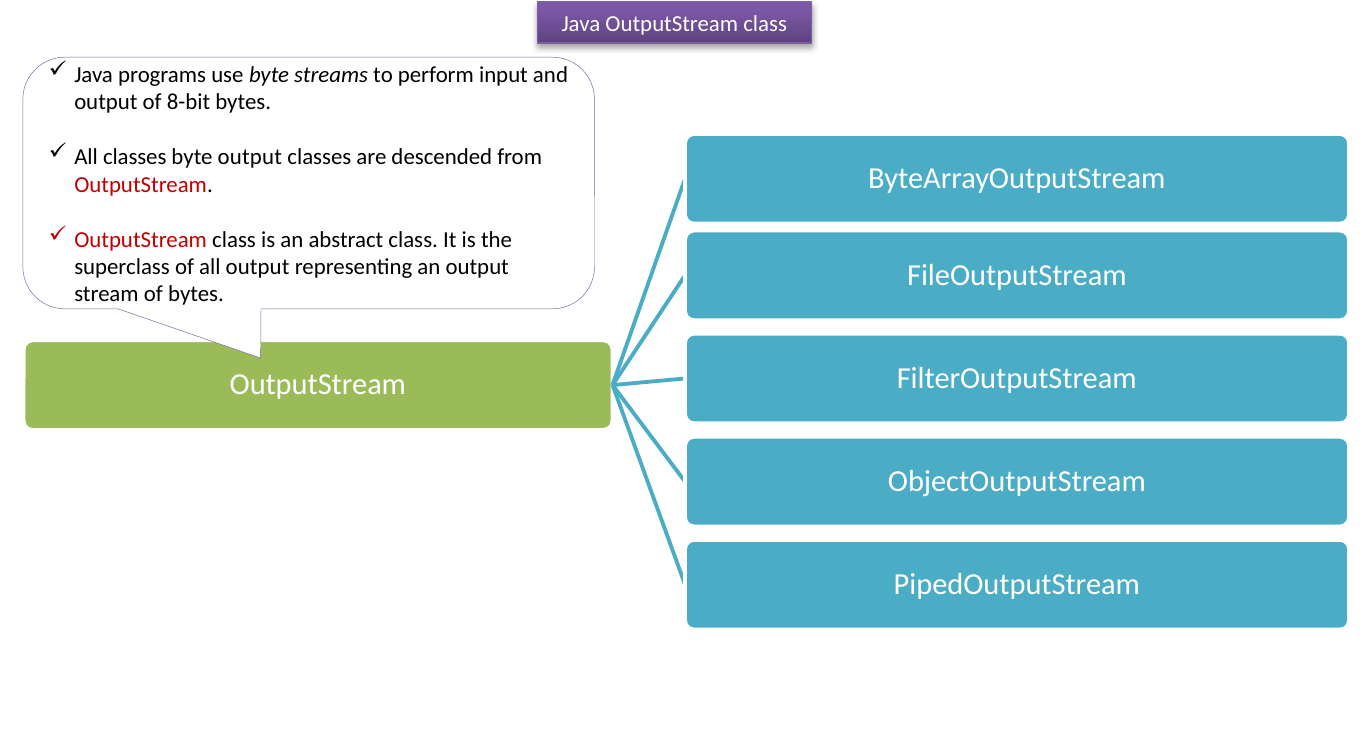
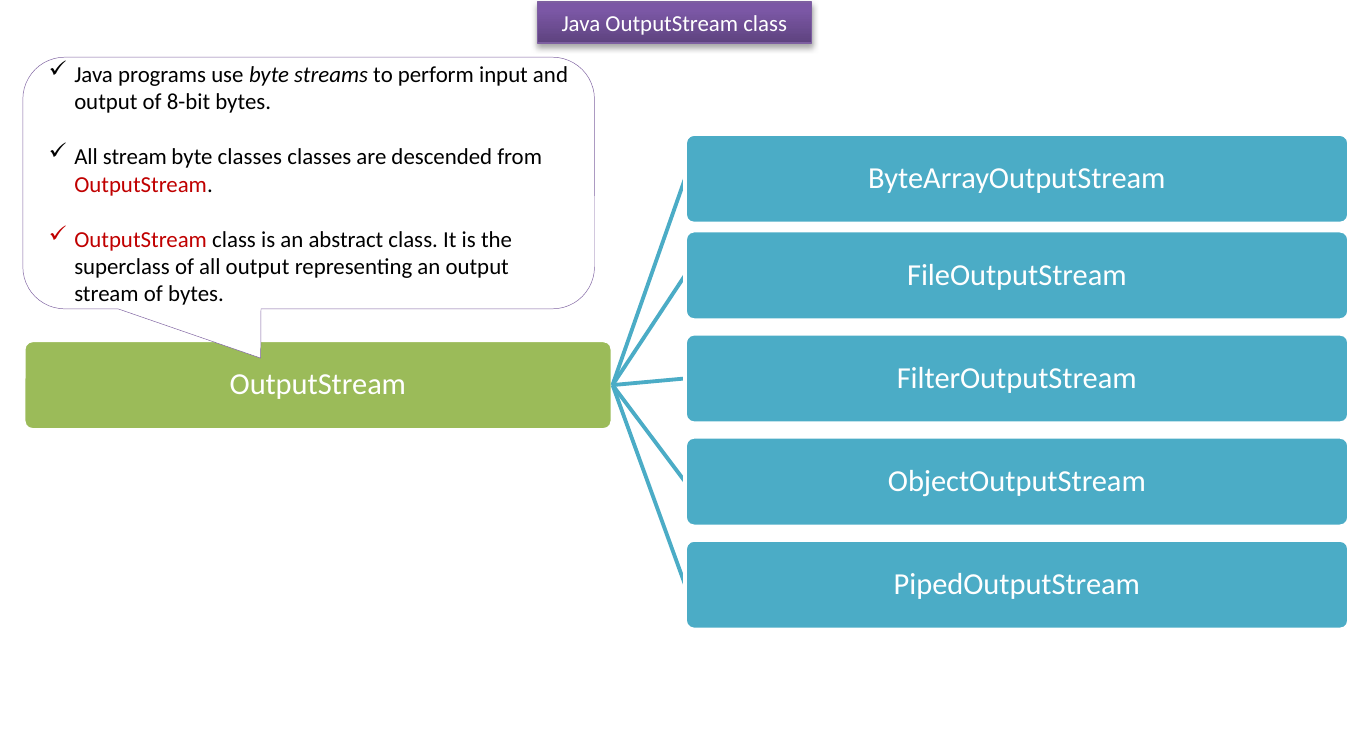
All classes: classes -> stream (135, 157)
byte output: output -> classes (250, 157)
